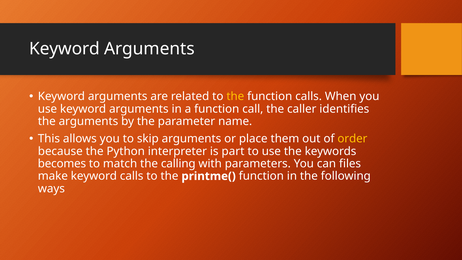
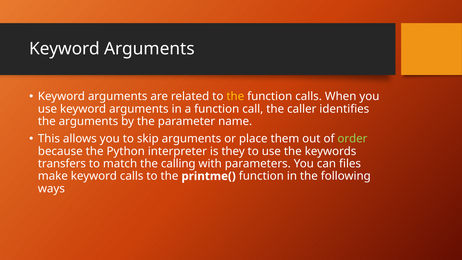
order colour: yellow -> light green (352, 139)
part: part -> they (233, 151)
becomes: becomes -> transfers (62, 164)
